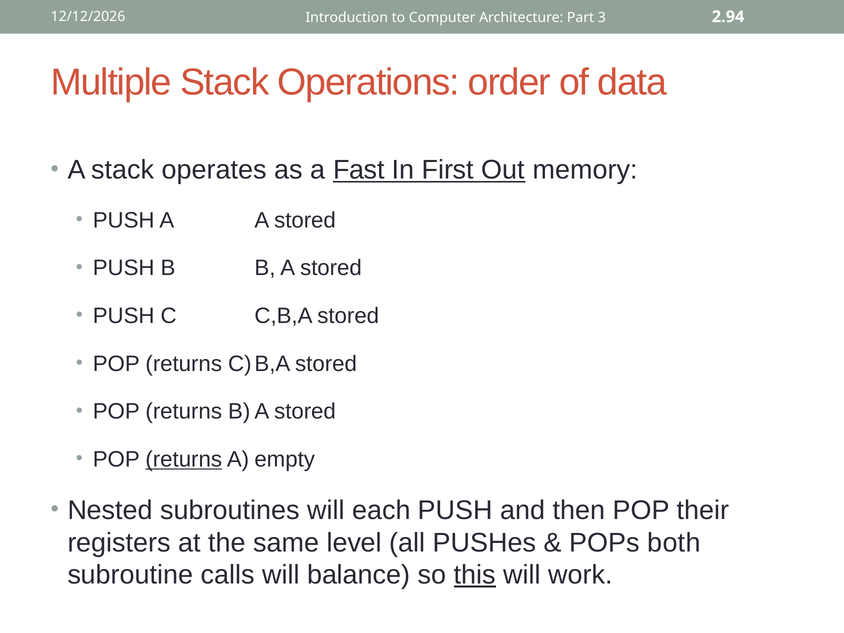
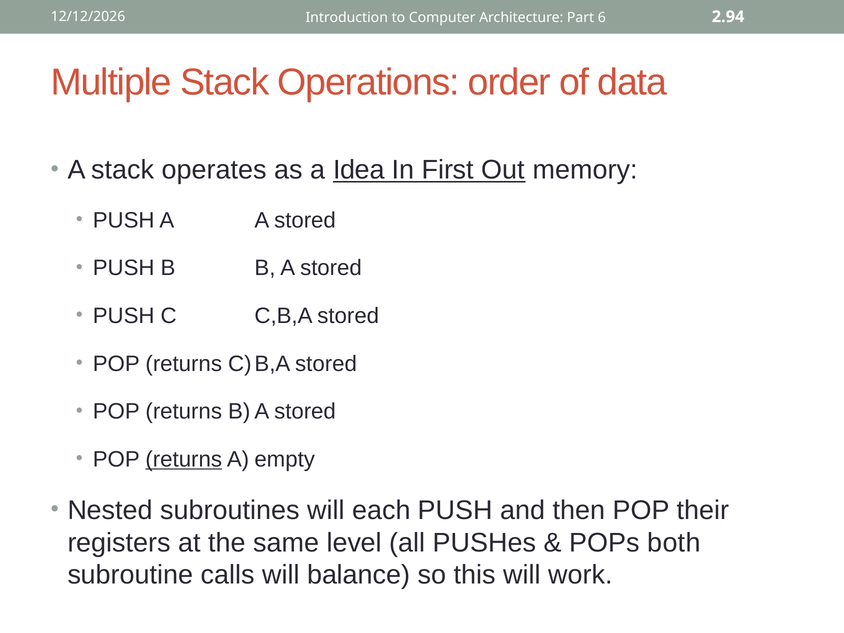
3: 3 -> 6 (602, 18)
Fast: Fast -> Idea (359, 170)
this underline: present -> none (475, 575)
